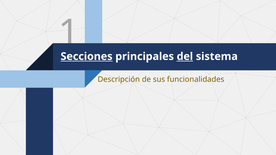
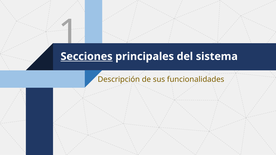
del underline: present -> none (185, 57)
